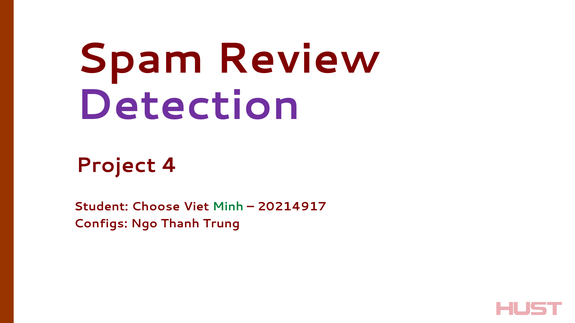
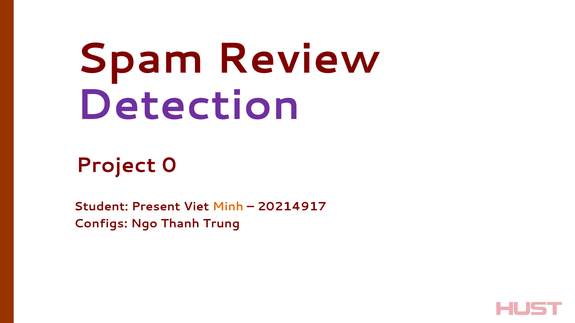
4: 4 -> 0 (169, 166)
Choose: Choose -> Present (156, 207)
Minh colour: green -> orange (228, 207)
